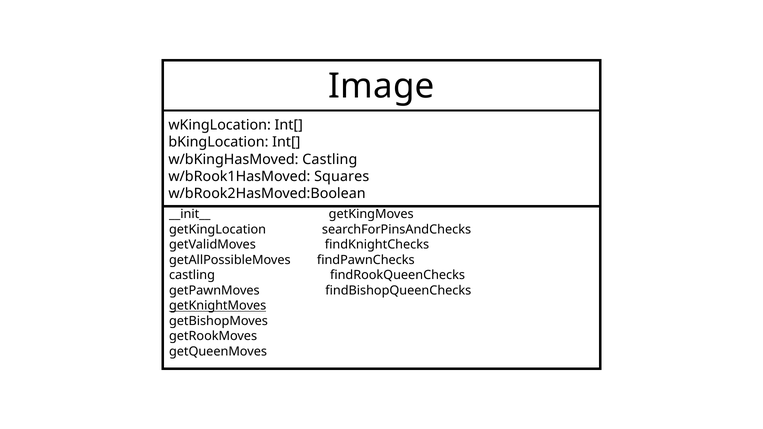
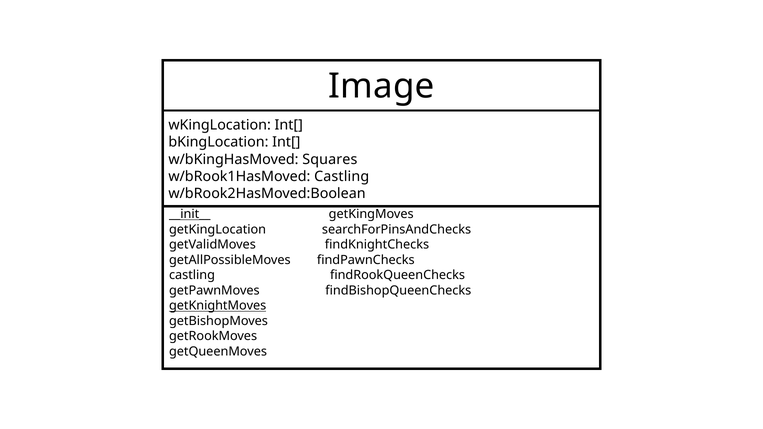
w/bKingHasMoved Castling: Castling -> Squares (330, 159)
w/bRook1HasMoved Squares: Squares -> Castling (342, 177)
__init__ underline: none -> present (190, 214)
